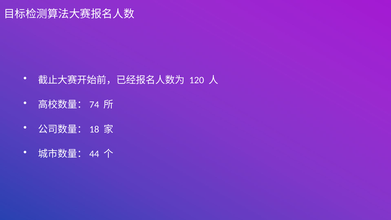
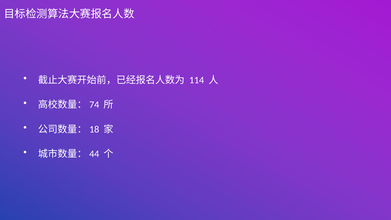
120: 120 -> 114 (197, 80)
